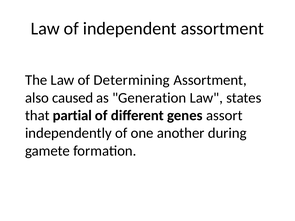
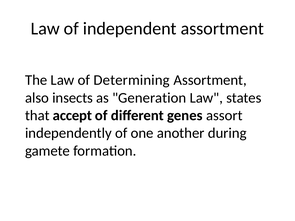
caused: caused -> insects (73, 98)
partial: partial -> accept (72, 116)
